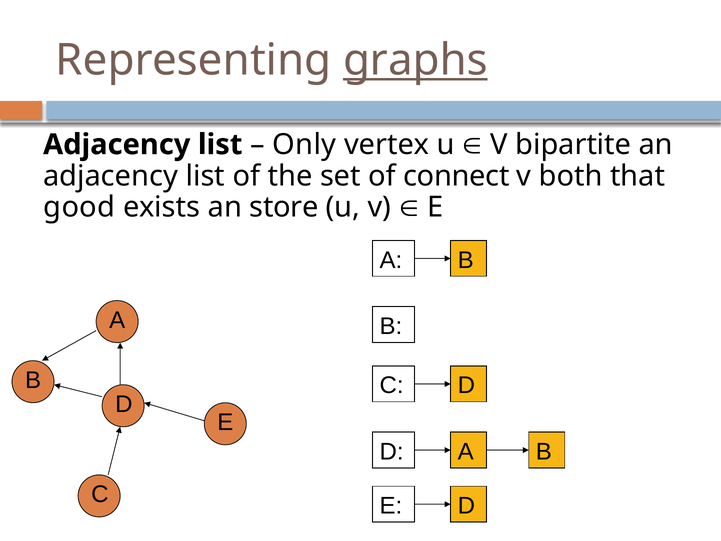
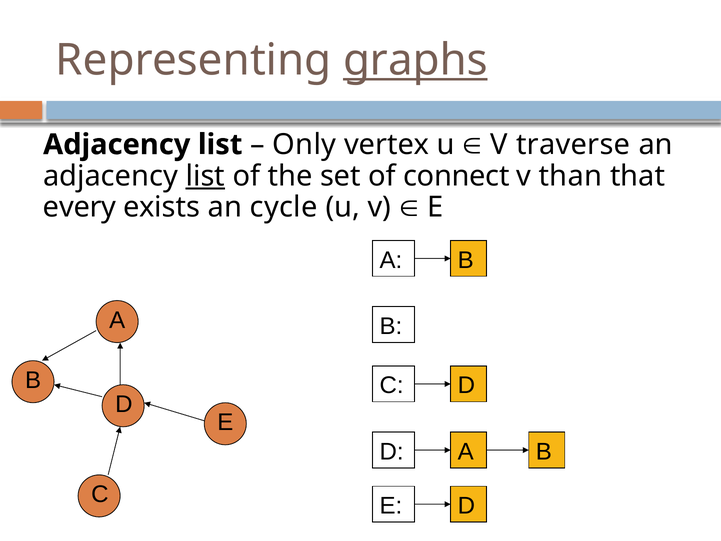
bipartite: bipartite -> traverse (573, 145)
list underline: none -> present (205, 176)
both: both -> than (570, 176)
good: good -> every (80, 207)
store: store -> cycle (284, 207)
